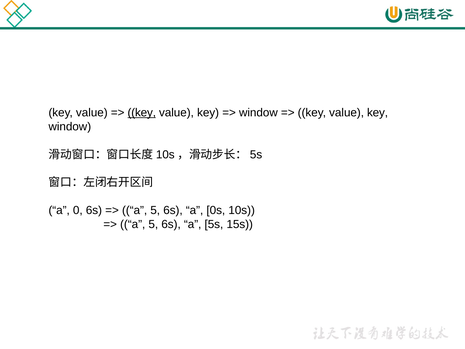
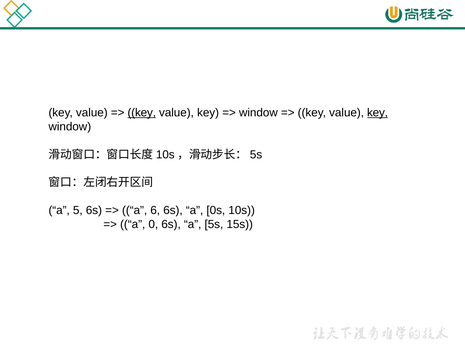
key underline: none -> present (378, 113)
0: 0 -> 5 (78, 210)
5: 5 -> 6 (155, 210)
5: 5 -> 0 (153, 224)
